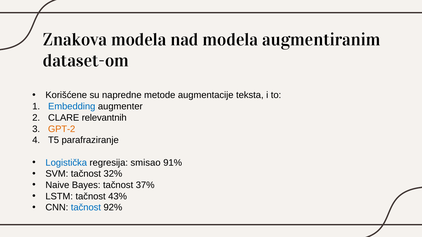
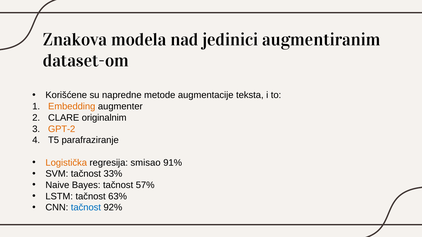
nad modela: modela -> jedinici (230, 40)
Embedding colour: blue -> orange (72, 107)
relevantnih: relevantnih -> originalnim (104, 118)
Logistička colour: blue -> orange (66, 163)
32%: 32% -> 33% (113, 174)
37%: 37% -> 57% (145, 185)
43%: 43% -> 63% (118, 197)
